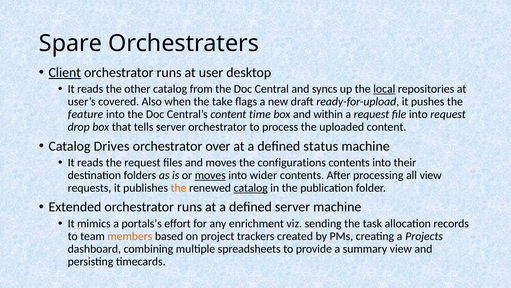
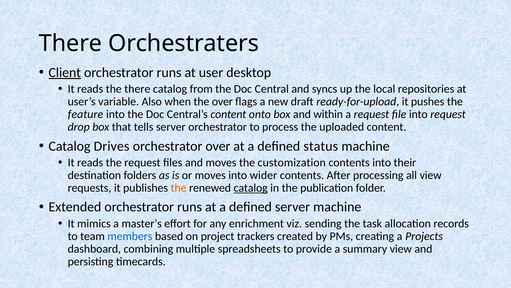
Spare: Spare -> There (71, 43)
the other: other -> there (137, 89)
local underline: present -> none (384, 89)
covered: covered -> variable (119, 101)
the take: take -> over (222, 101)
time: time -> onto (260, 114)
configurations: configurations -> customization (292, 162)
moves underline: present -> none (210, 175)
portals’s: portals’s -> master’s (142, 223)
members colour: orange -> blue (130, 236)
